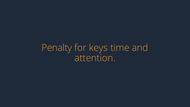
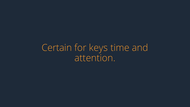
Penalty: Penalty -> Certain (57, 48)
